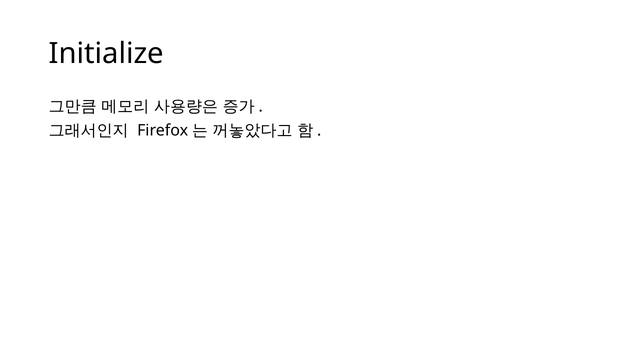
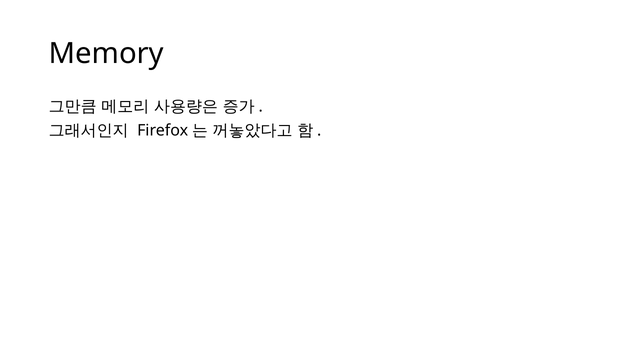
Initialize: Initialize -> Memory (106, 54)
